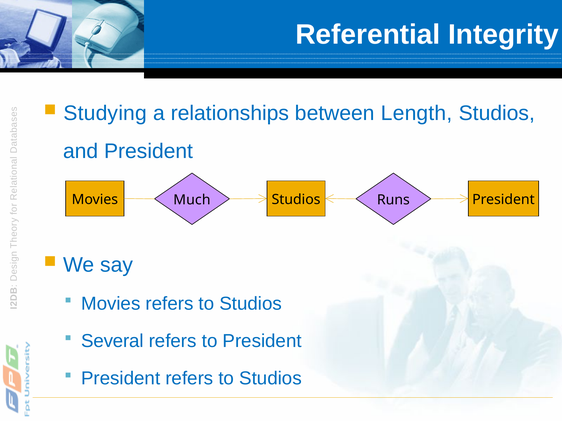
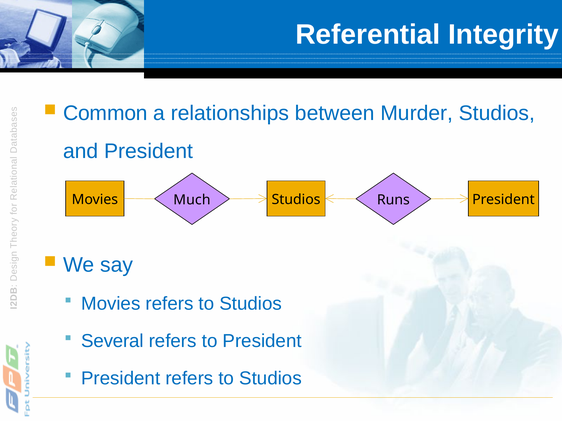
Studying: Studying -> Common (105, 113)
Length: Length -> Murder (417, 113)
